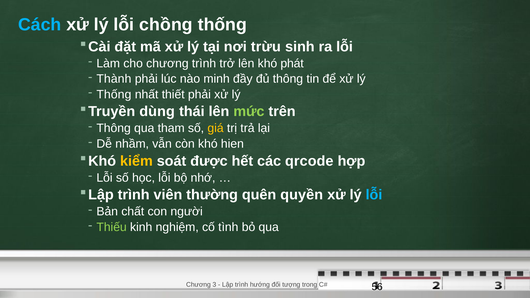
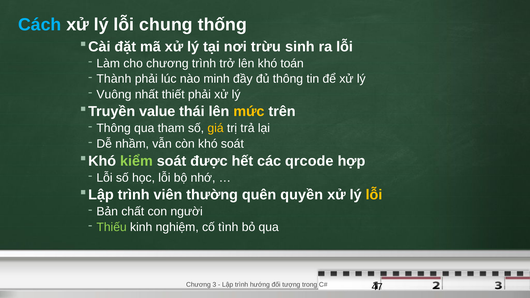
chồng: chồng -> chung (166, 25)
phát: phát -> toán (292, 63)
Thống: Thống -> Vuông (114, 94)
dùng: dùng -> value (157, 112)
mức colour: light green -> yellow (249, 112)
khó hien: hien -> soát (232, 144)
kiểm colour: yellow -> light green (136, 161)
lỗi colour: light blue -> yellow (374, 195)
56: 56 -> 47 (377, 287)
